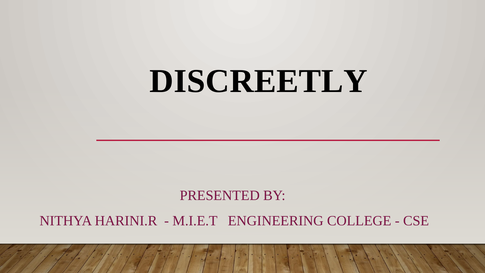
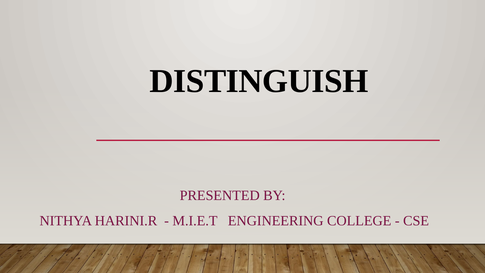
DISCREETLY: DISCREETLY -> DISTINGUISH (259, 81)
